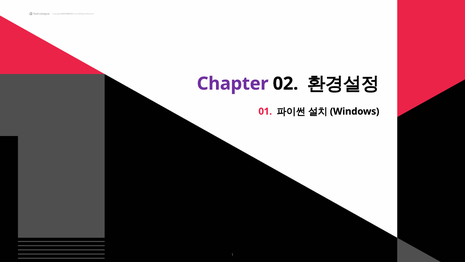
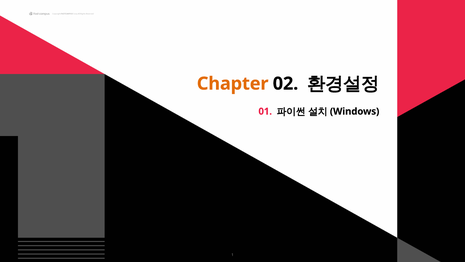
Chapter colour: purple -> orange (233, 84)
